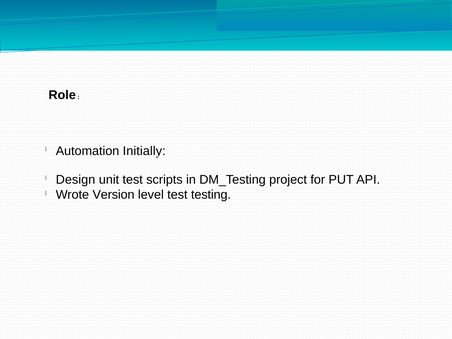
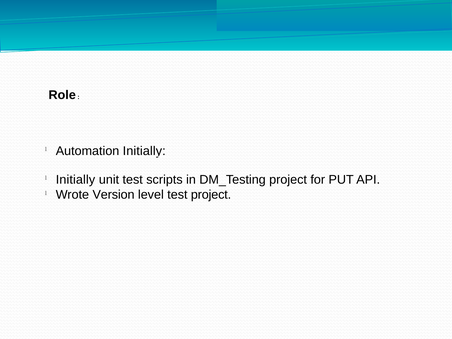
Design: Design -> Initially (75, 180)
test testing: testing -> project (211, 195)
